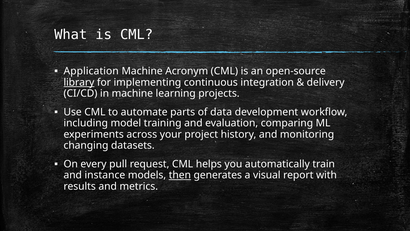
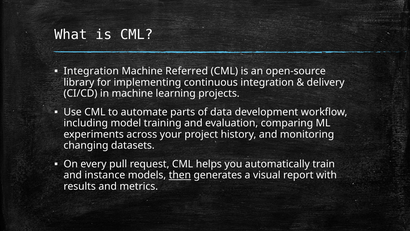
Application: Application -> Integration (91, 71)
Acronym: Acronym -> Referred (187, 71)
library underline: present -> none (79, 82)
